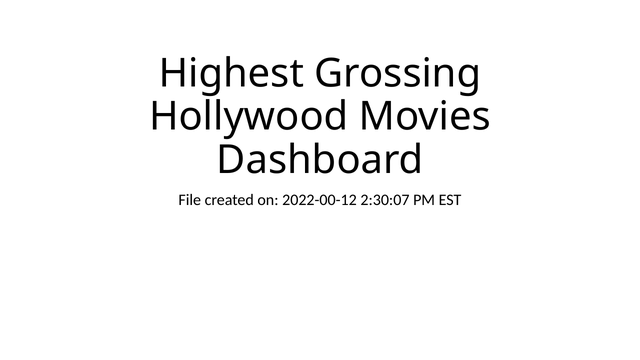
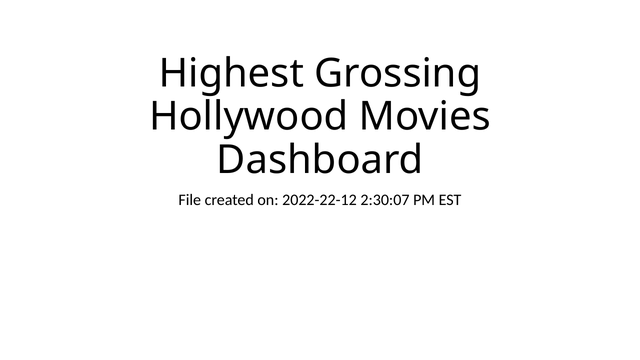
2022-00-12: 2022-00-12 -> 2022-22-12 (319, 200)
